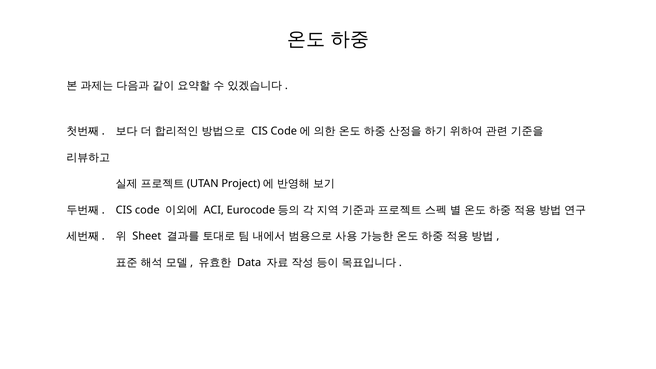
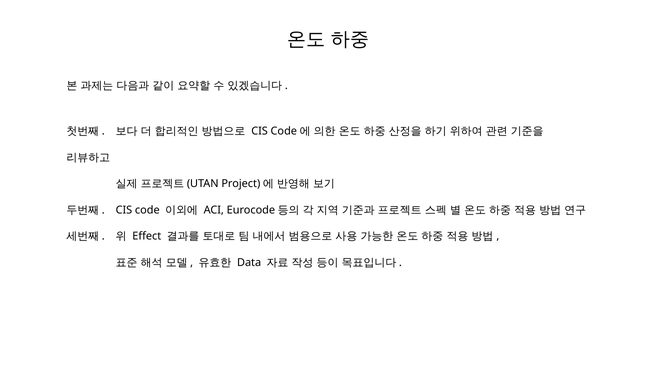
Sheet: Sheet -> Effect (147, 236)
